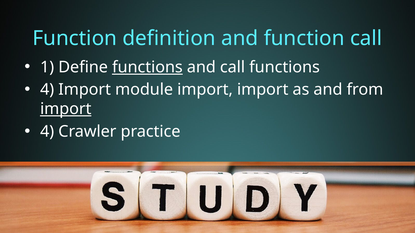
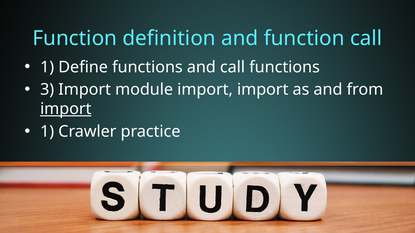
functions underline: present -> none (147, 67)
4: 4 -> 3 (47, 90)
4: 4 -> 1 (47, 132)
